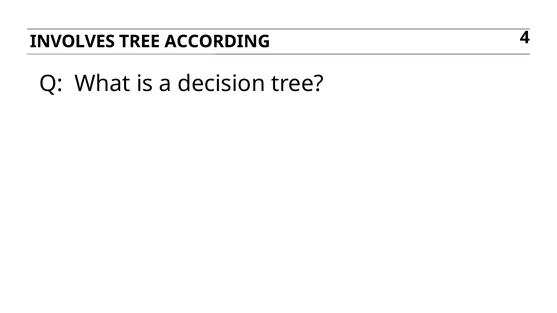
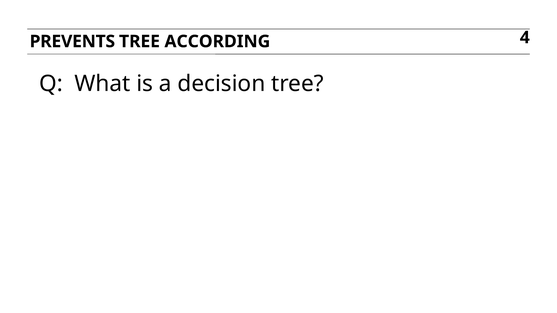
INVOLVES: INVOLVES -> PREVENTS (72, 41)
